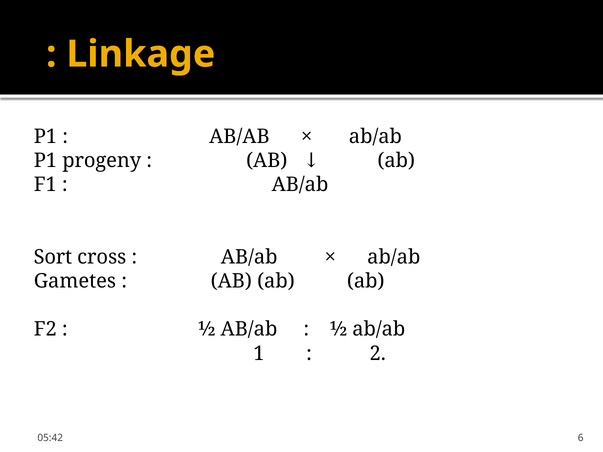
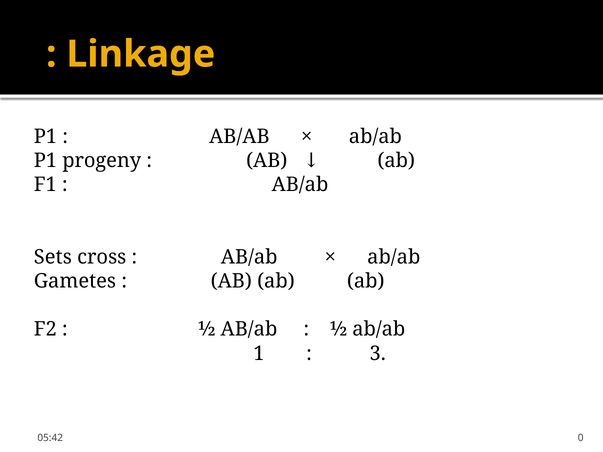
Sort: Sort -> Sets (53, 257)
2: 2 -> 3 (378, 354)
6: 6 -> 0 (581, 438)
